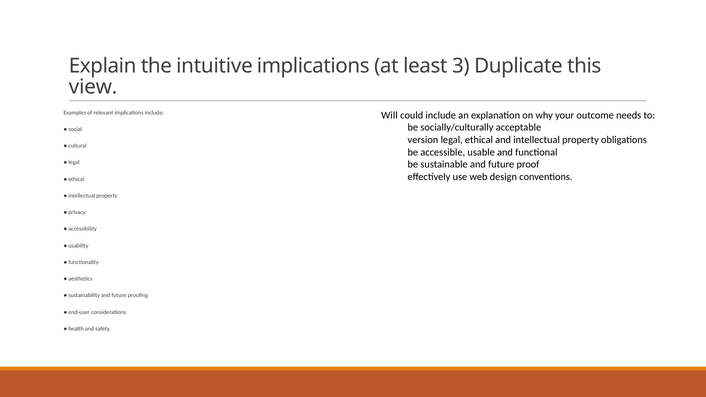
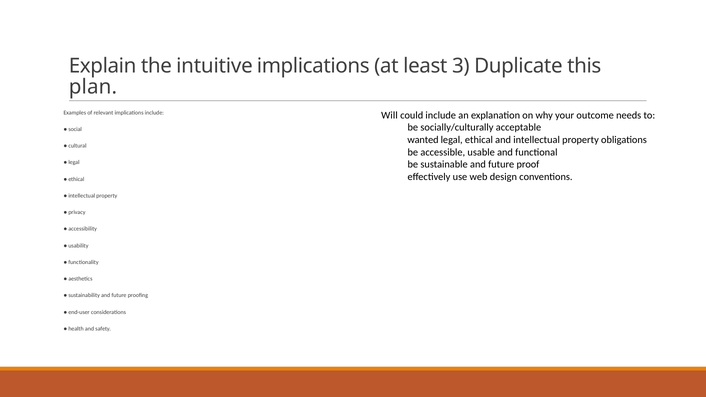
view: view -> plan (93, 87)
version: version -> wanted (423, 140)
